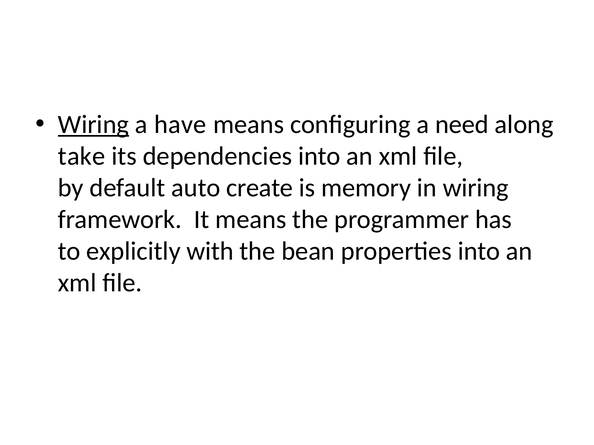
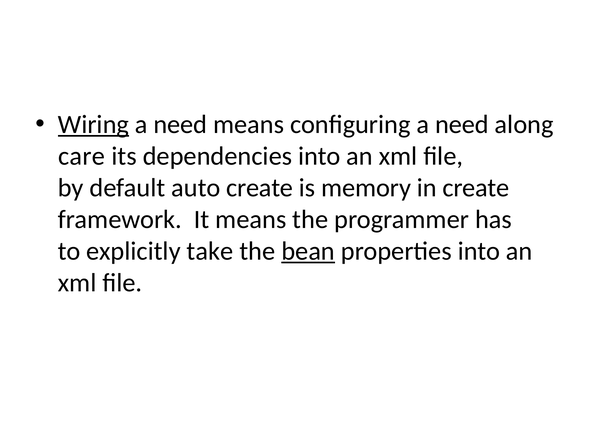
have: have -> need (180, 125)
take: take -> care (82, 156)
in wiring: wiring -> create (476, 188)
with: with -> take (210, 251)
bean underline: none -> present (308, 251)
